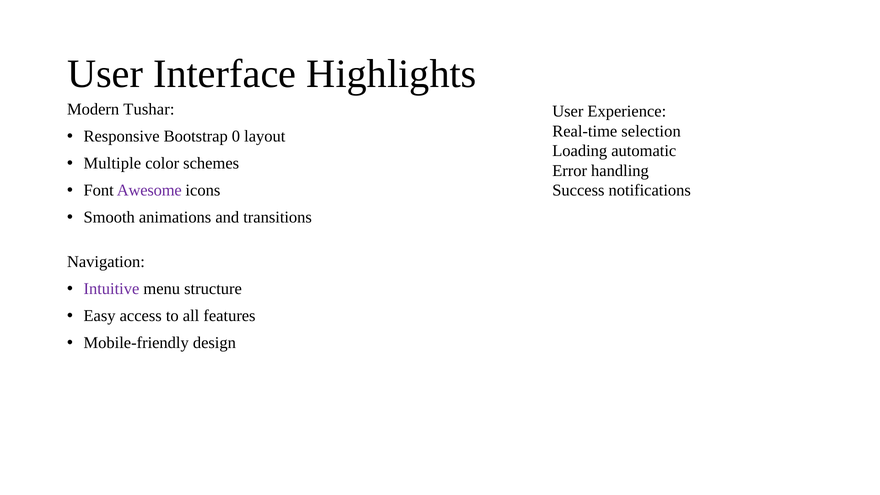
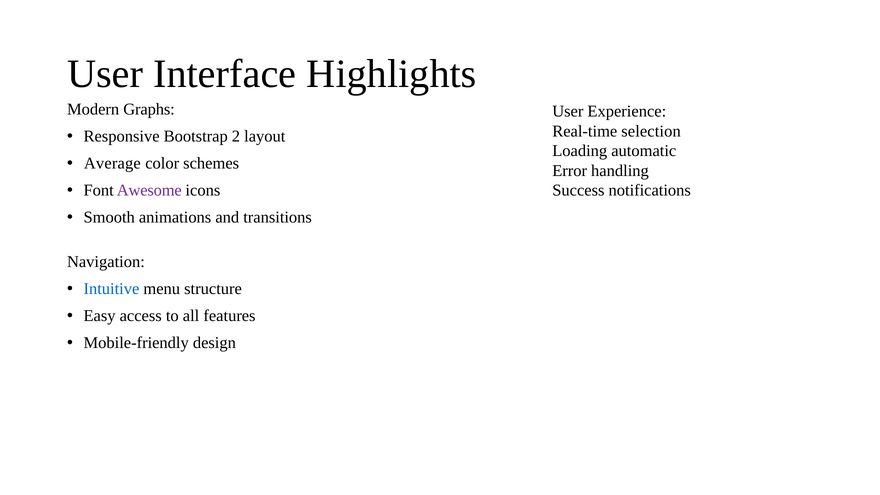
Tushar: Tushar -> Graphs (149, 109)
0: 0 -> 2 (236, 136)
Multiple: Multiple -> Average (112, 163)
Intuitive colour: purple -> blue (111, 289)
